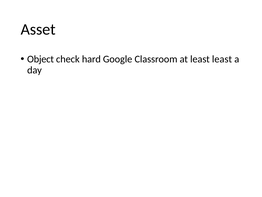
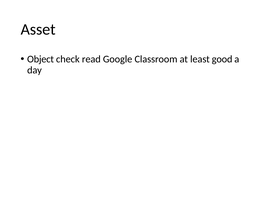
hard: hard -> read (91, 59)
least least: least -> good (222, 59)
